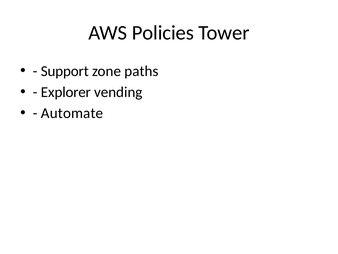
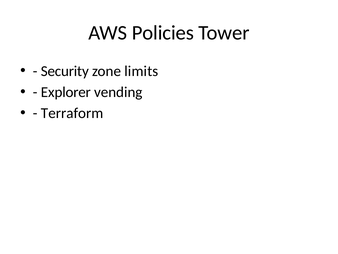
Support: Support -> Security (65, 71)
paths: paths -> limits (141, 71)
Automate: Automate -> Terraform (72, 113)
